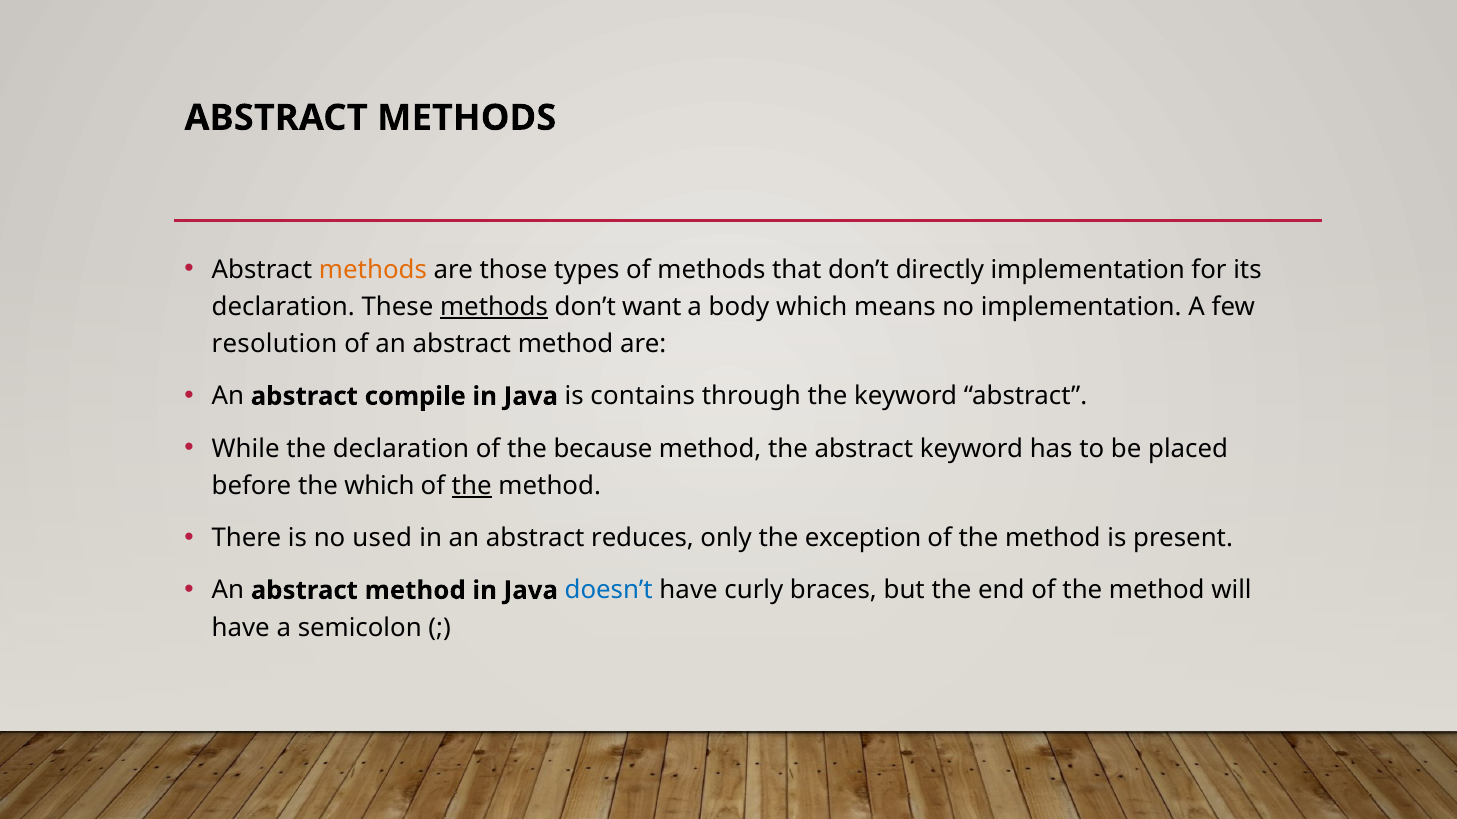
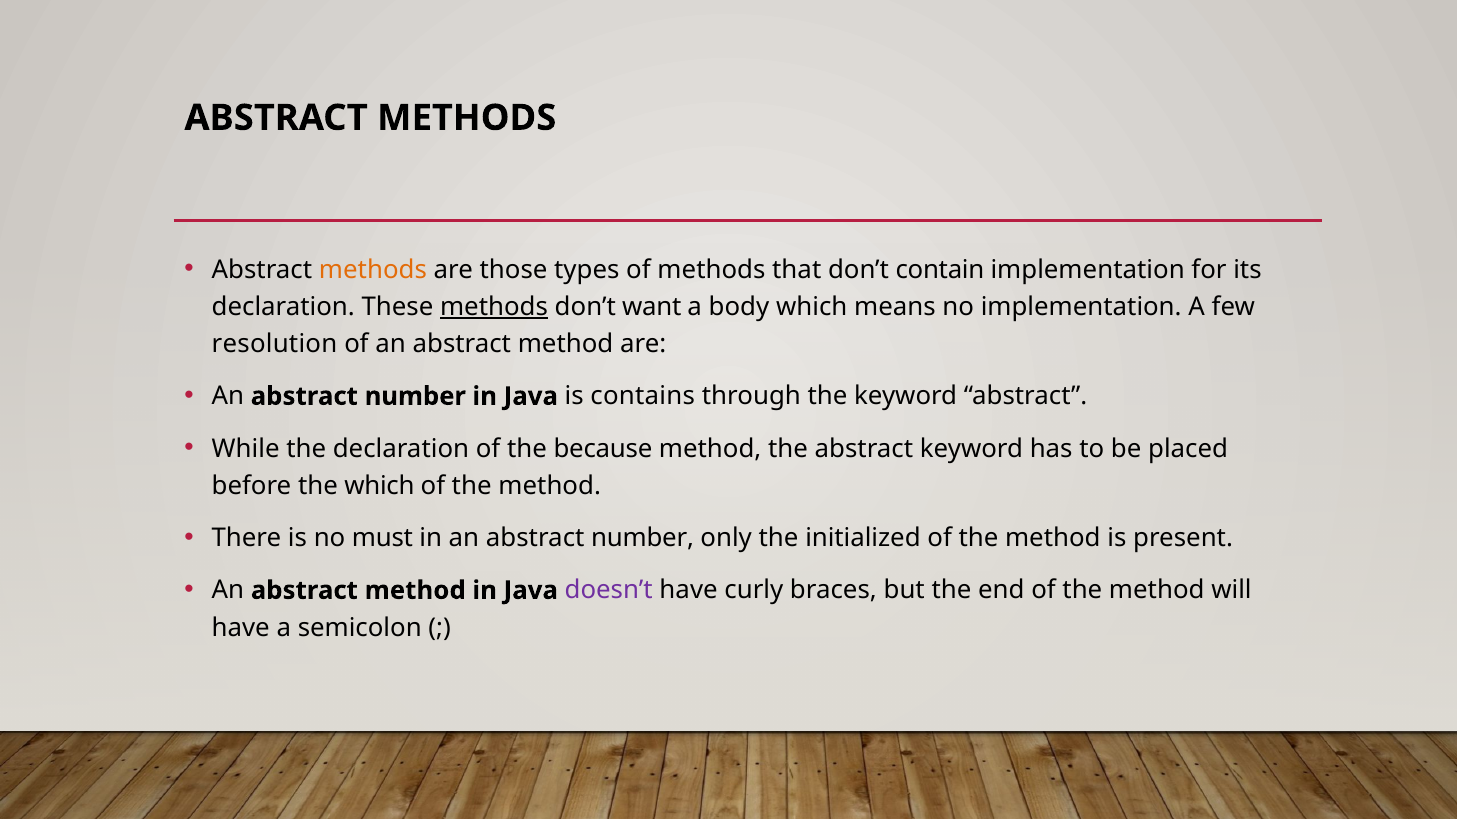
directly: directly -> contain (940, 270)
compile: compile -> number (415, 397)
the underline: present -> none (472, 486)
used: used -> must (382, 538)
in an abstract reduces: reduces -> number (643, 538)
exception: exception -> initialized (863, 538)
doesn’t colour: blue -> purple (609, 591)
